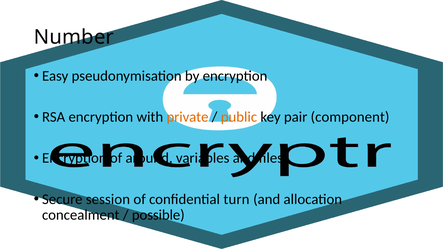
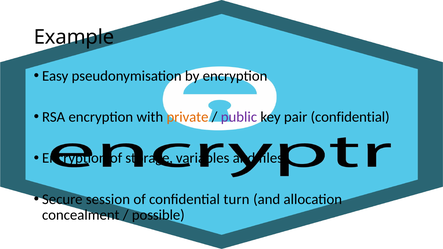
Number: Number -> Example (74, 37)
public colour: orange -> purple (239, 117)
pair component: component -> confidential (350, 117)
around: around -> storage (149, 158)
